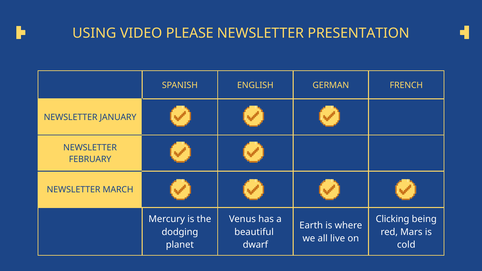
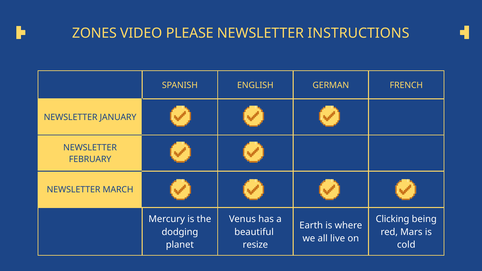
USING: USING -> ZONES (94, 33)
PRESENTATION: PRESENTATION -> INSTRUCTIONS (358, 33)
dwarf: dwarf -> resize (255, 245)
